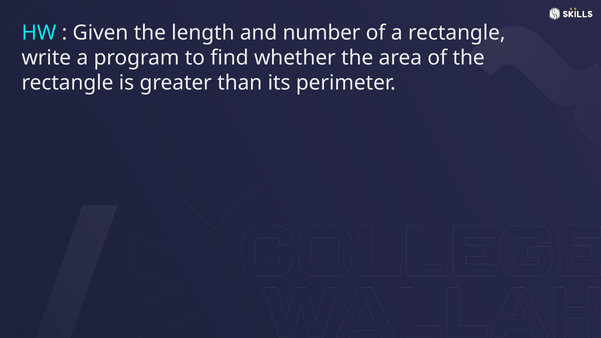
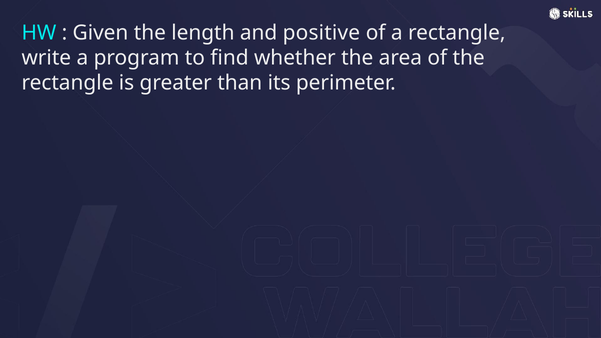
number: number -> positive (321, 33)
